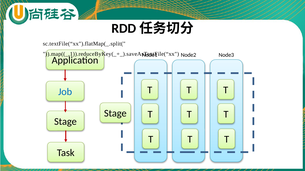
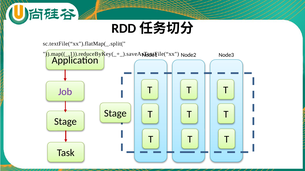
Job colour: blue -> purple (65, 92)
